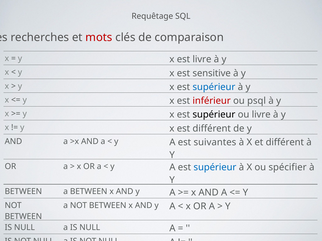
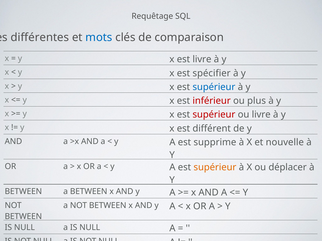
recherches: recherches -> différentes (40, 37)
mots colour: red -> blue (99, 37)
sensitive: sensitive -> spécifier (212, 73)
psql: psql -> plus (257, 101)
supérieur colour: black -> red (214, 115)
suivantes: suivantes -> supprime (215, 143)
et différent: différent -> nouvelle (285, 143)
supérieur colour: blue -> orange (215, 168)
spécifier: spécifier -> déplacer (288, 168)
